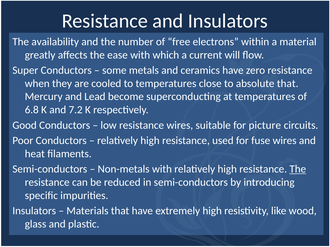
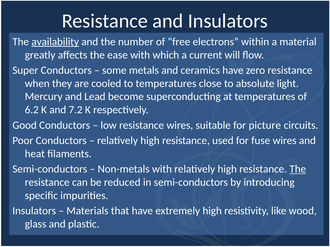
availability underline: none -> present (55, 42)
absolute that: that -> light (288, 84)
6.8: 6.8 -> 6.2 (32, 110)
